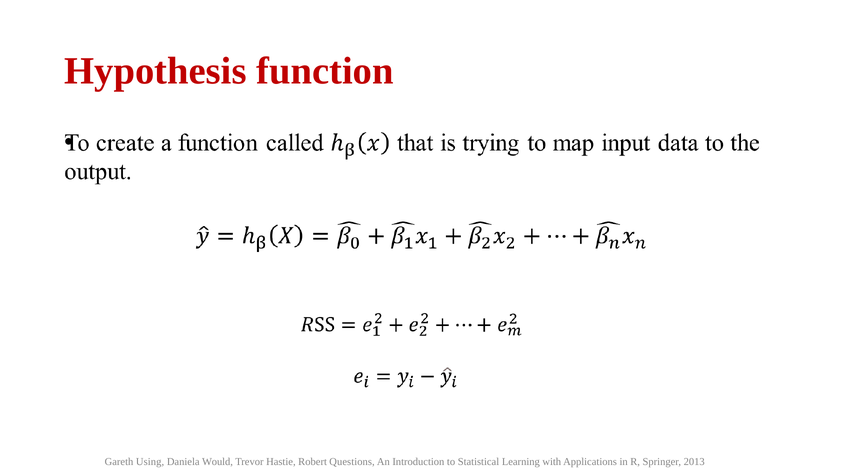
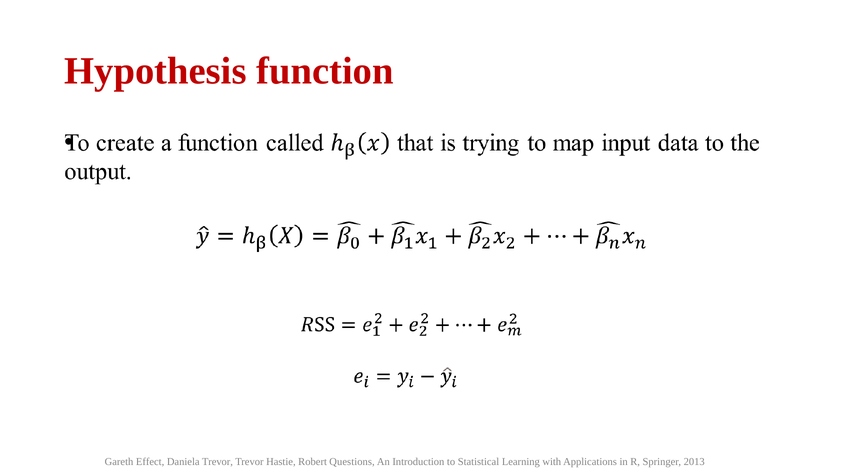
Using: Using -> Effect (150, 462)
Daniela Would: Would -> Trevor (217, 462)
